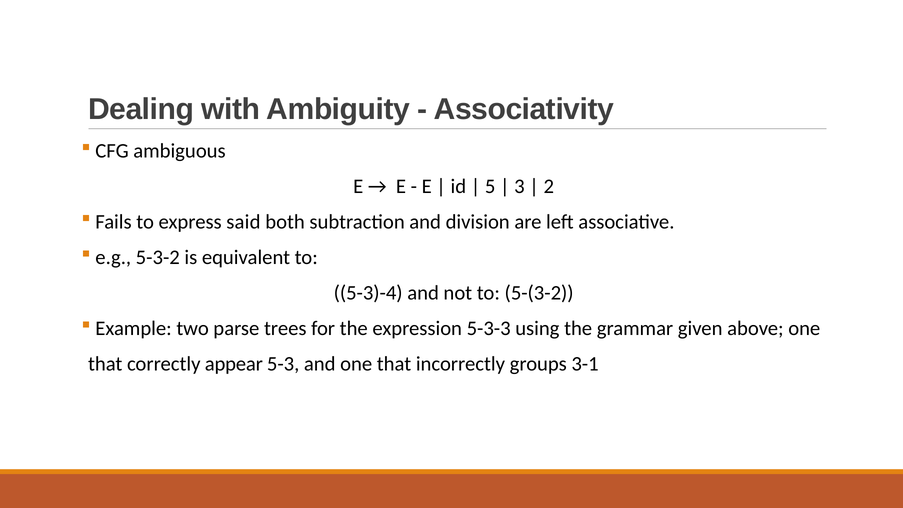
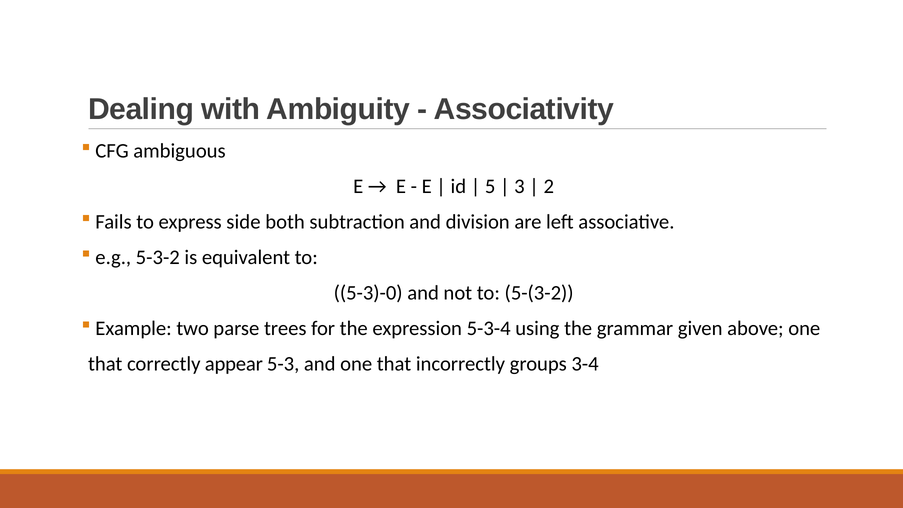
said: said -> side (243, 222)
5-3)-4: 5-3)-4 -> 5-3)-0 (368, 293)
5-3-3: 5-3-3 -> 5-3-4 (489, 329)
3-1: 3-1 -> 3-4 (585, 364)
